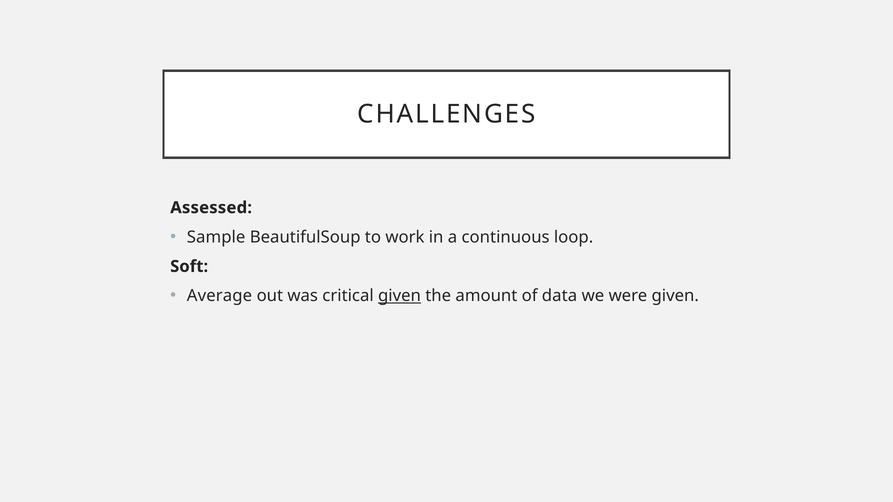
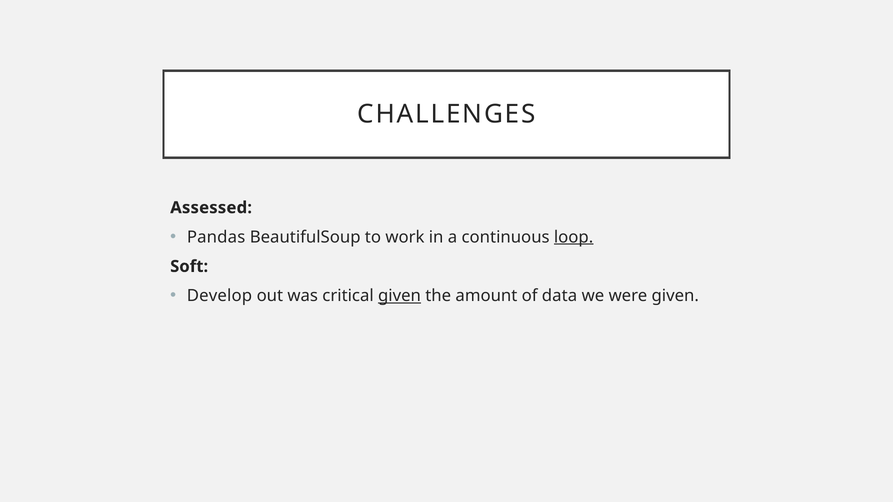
Sample: Sample -> Pandas (216, 237)
loop underline: none -> present (574, 237)
Average: Average -> Develop (219, 296)
